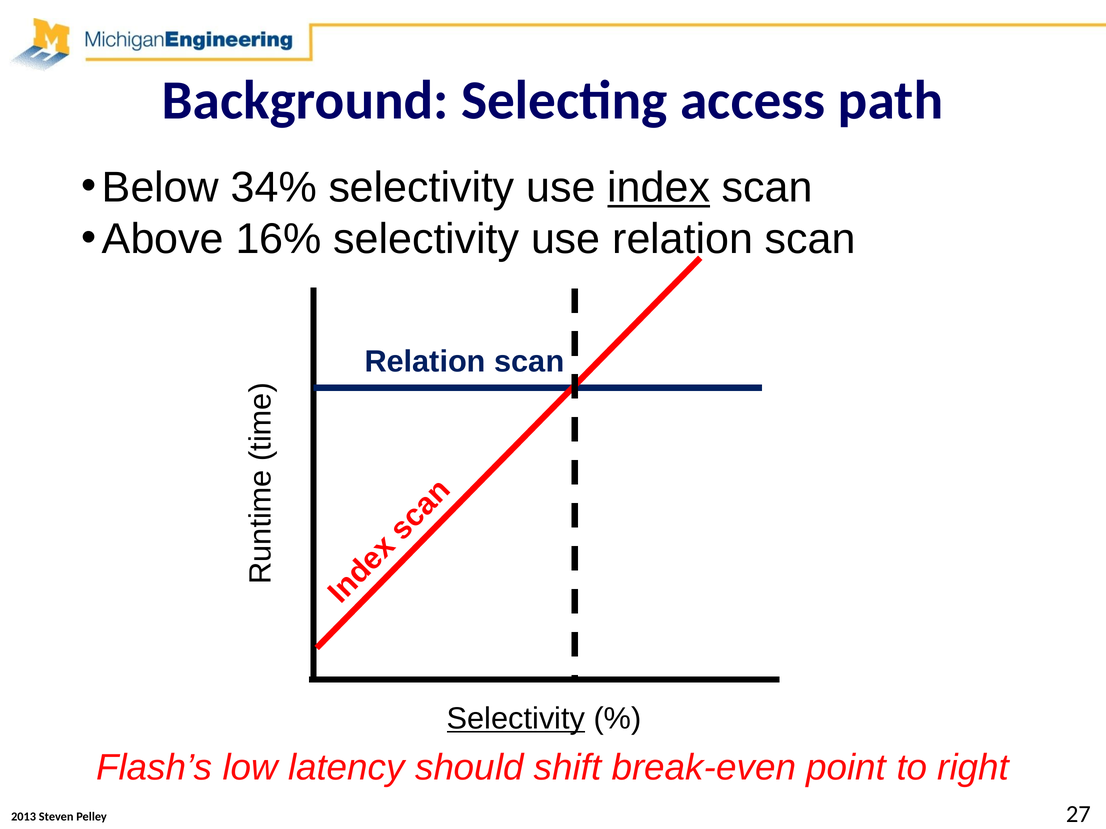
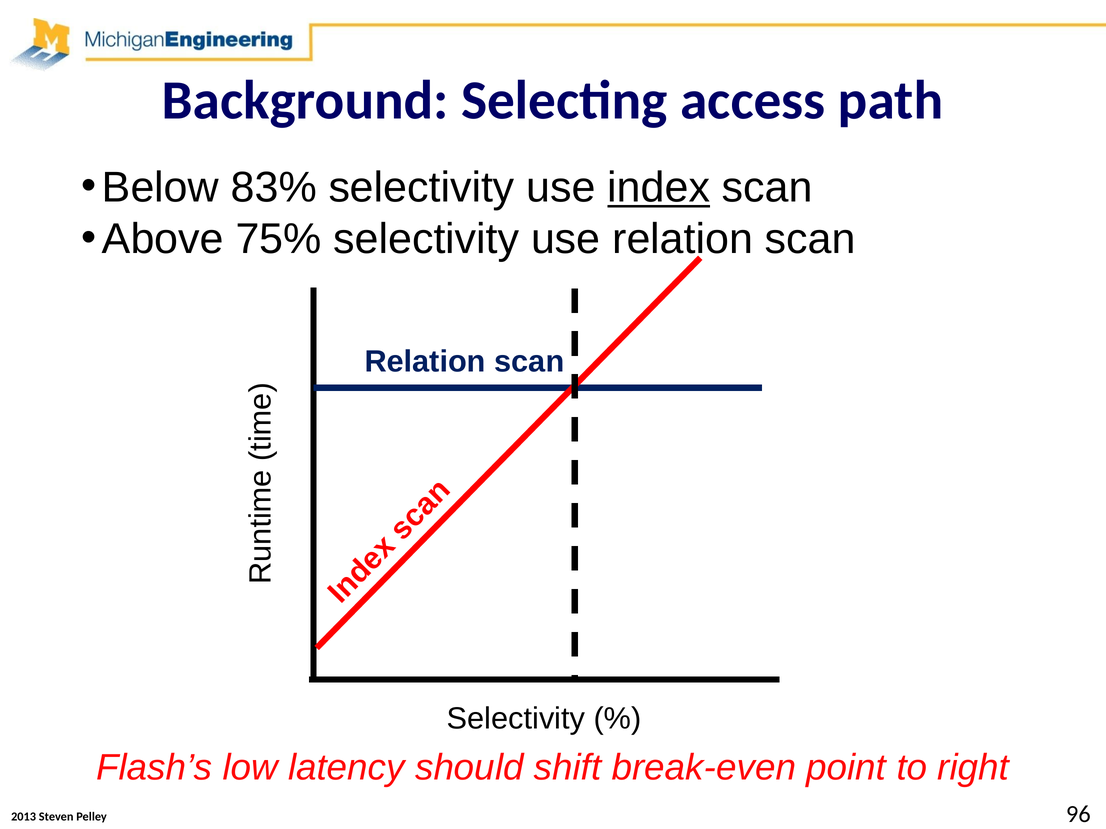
34%: 34% -> 83% (274, 188)
16%: 16% -> 75% (279, 239)
Selectivity underline: present -> none (516, 719)
27: 27 -> 96 (1078, 815)
